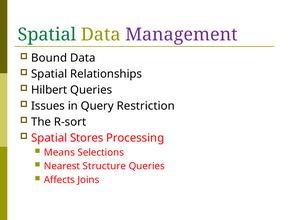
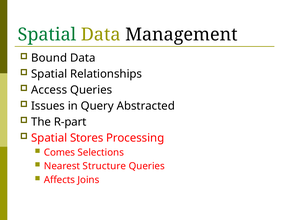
Management colour: purple -> black (181, 35)
Hilbert: Hilbert -> Access (49, 90)
Restriction: Restriction -> Abstracted (146, 106)
R-sort: R-sort -> R-part (70, 122)
Means: Means -> Comes (60, 153)
